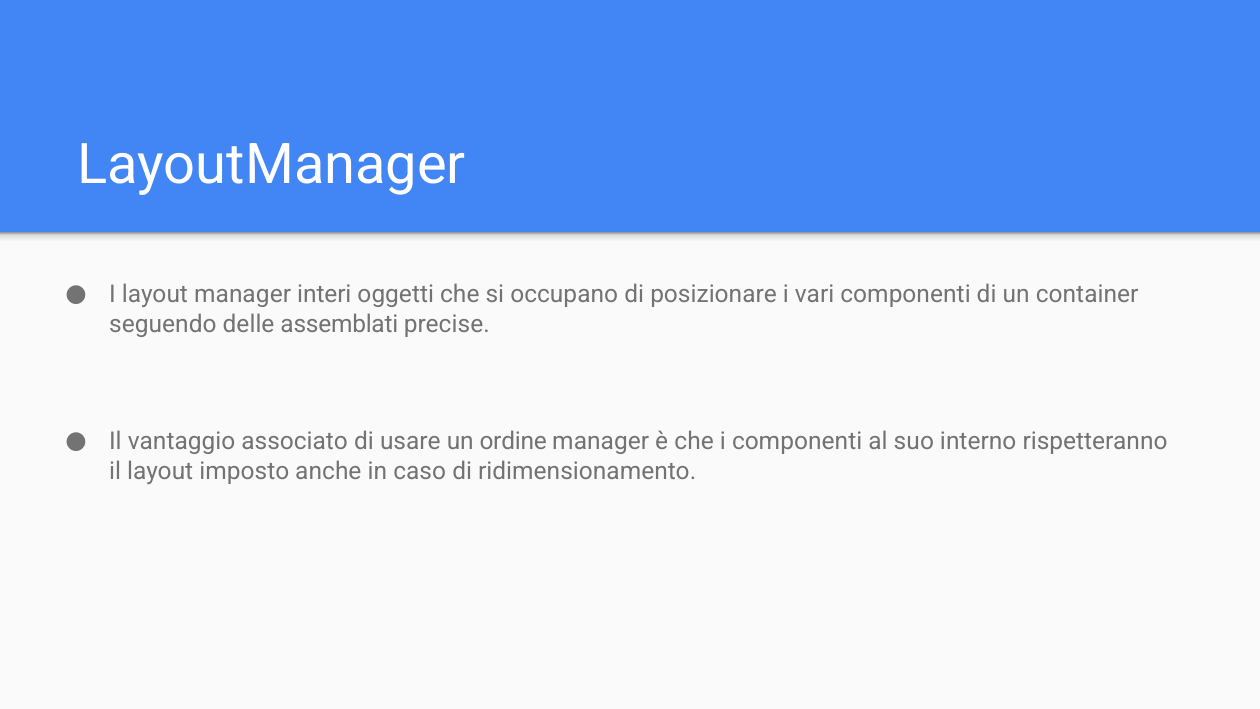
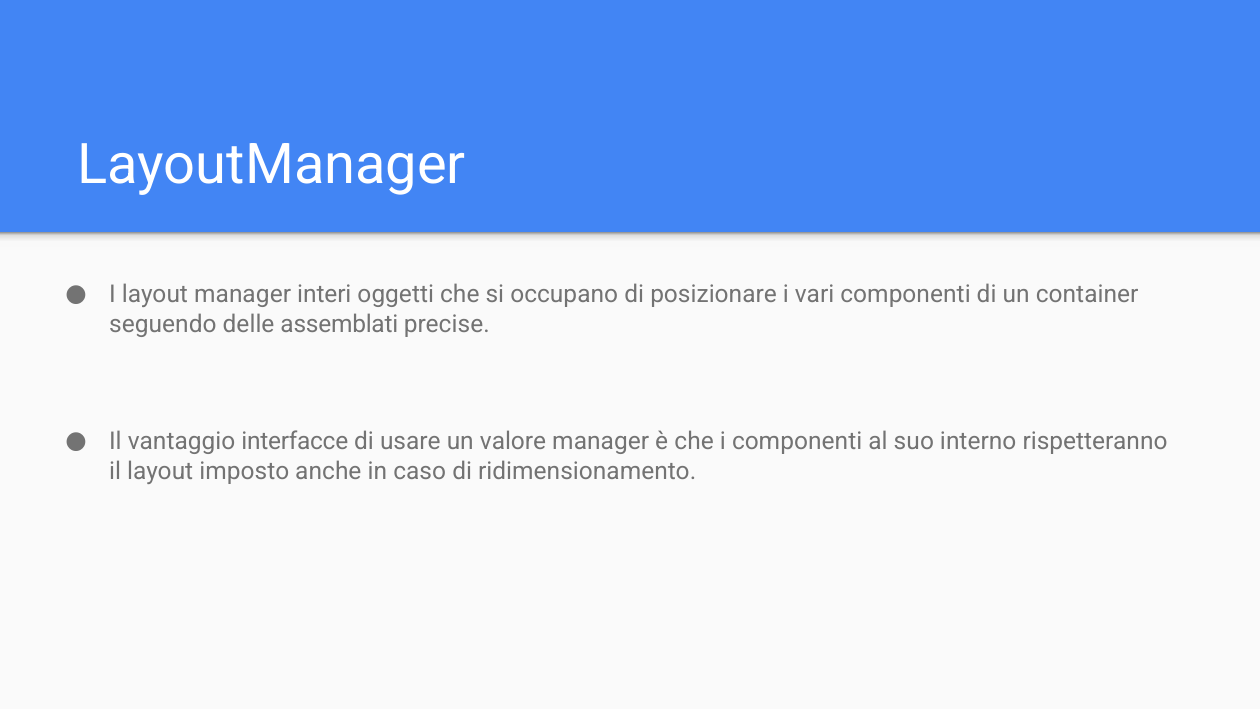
associato: associato -> interfacce (295, 442)
ordine: ordine -> valore (513, 442)
